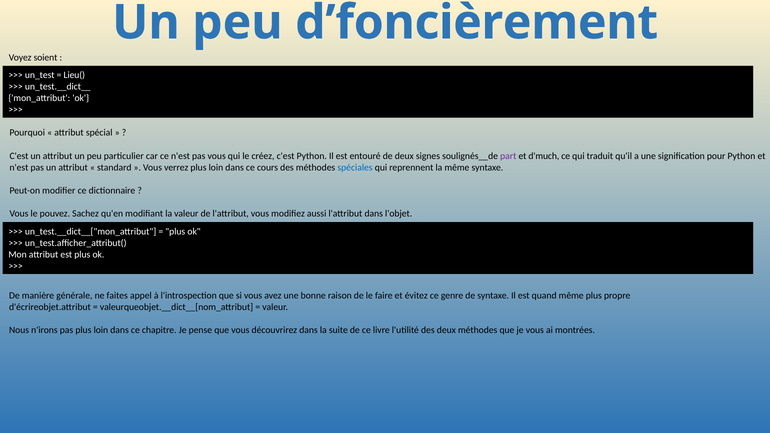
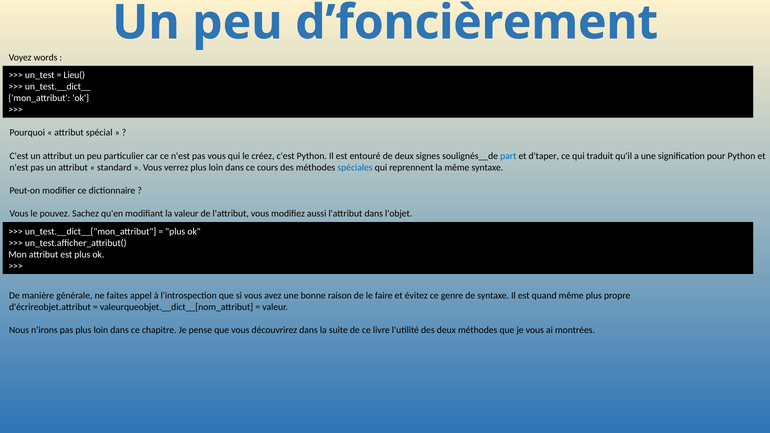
soient: soient -> words (46, 58)
part colour: purple -> blue (508, 156)
d'much: d'much -> d'taper (544, 156)
